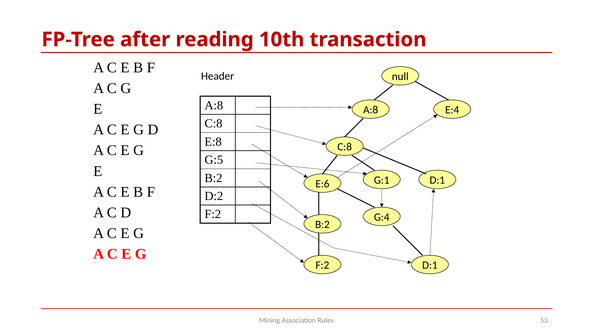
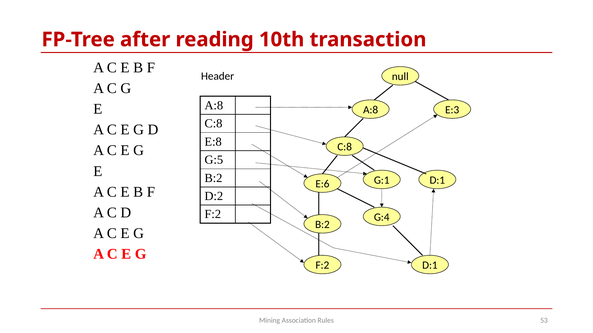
E:4: E:4 -> E:3 (452, 110)
